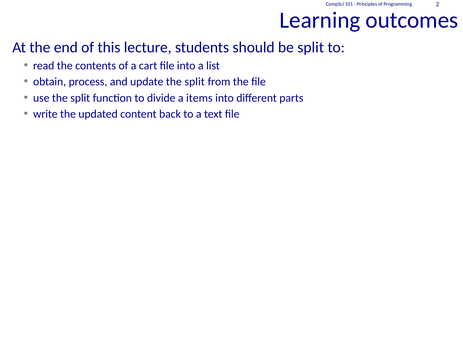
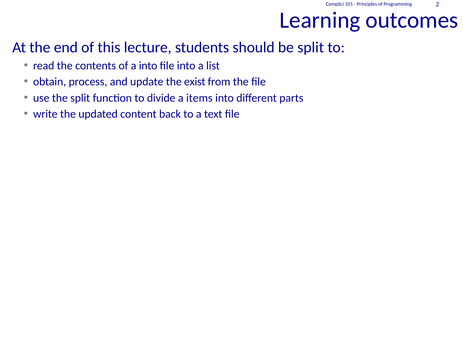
a cart: cart -> into (148, 66)
update the split: split -> exist (195, 82)
